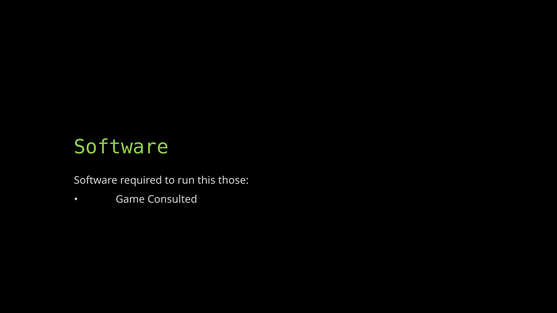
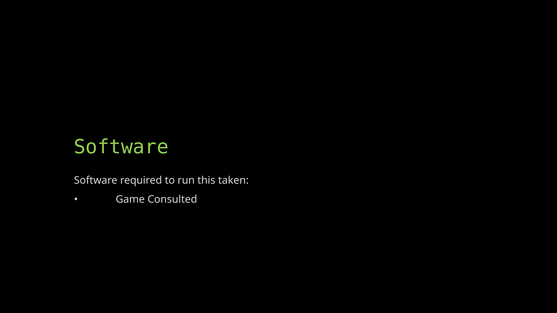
those: those -> taken (233, 181)
